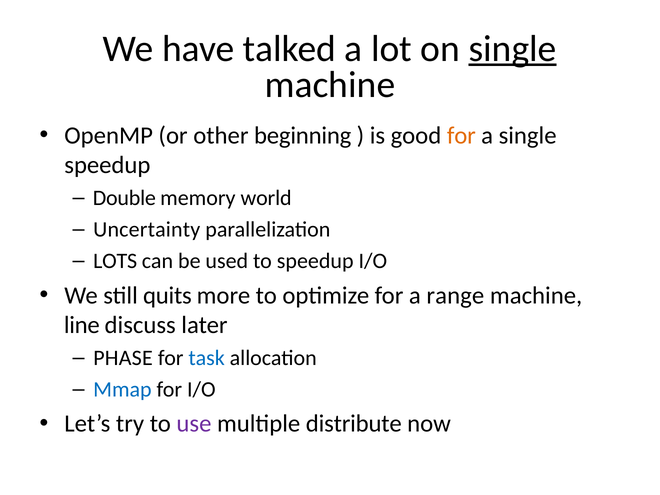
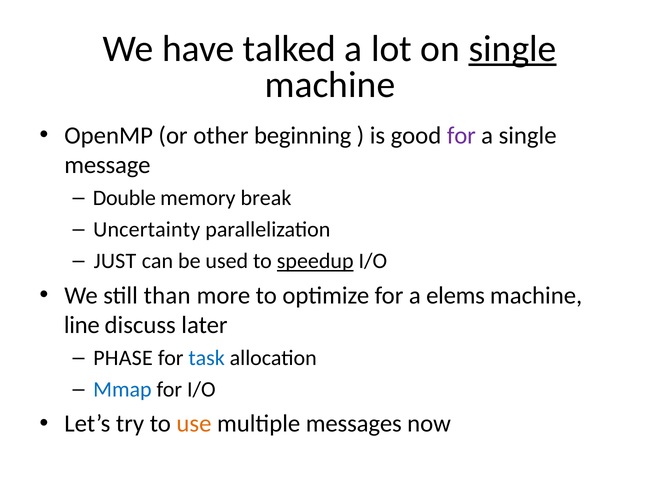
for colour: orange -> purple (461, 135)
speedup: speedup -> message (107, 165)
world: world -> break (266, 198)
LOTS: LOTS -> JUST (115, 261)
speedup underline: none -> present (315, 261)
quits: quits -> than (167, 295)
range: range -> elems (456, 295)
use colour: purple -> orange (194, 424)
distribute: distribute -> messages (354, 424)
